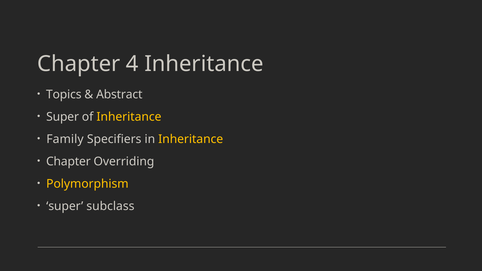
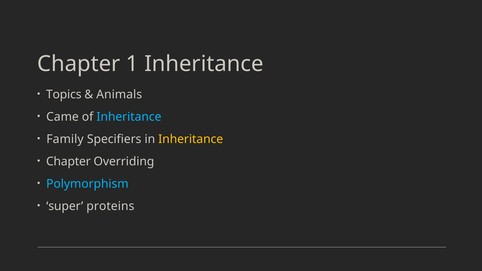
4: 4 -> 1 (132, 64)
Abstract: Abstract -> Animals (119, 94)
Super: Super -> Came (63, 117)
Inheritance colour: yellow -> light blue (129, 117)
Polymorphism colour: yellow -> light blue (87, 184)
subclass: subclass -> proteins (110, 206)
